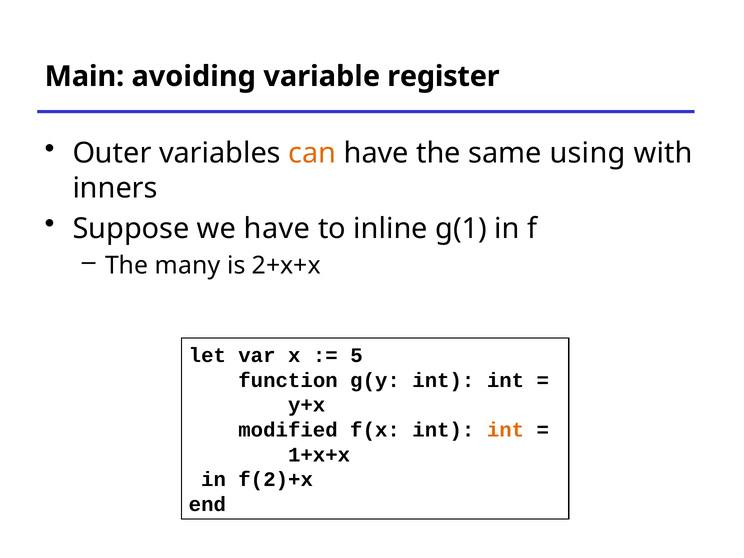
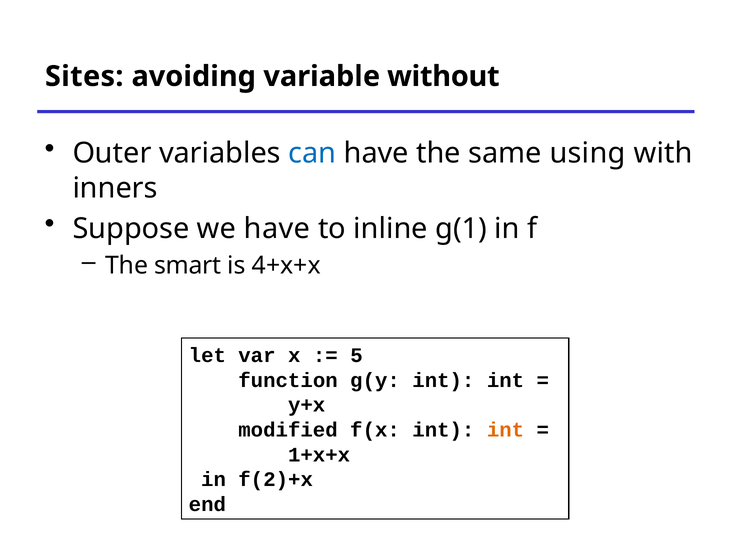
Main: Main -> Sites (84, 76)
register: register -> without (443, 76)
can colour: orange -> blue (312, 153)
many: many -> smart (188, 266)
2+x+x: 2+x+x -> 4+x+x (286, 266)
